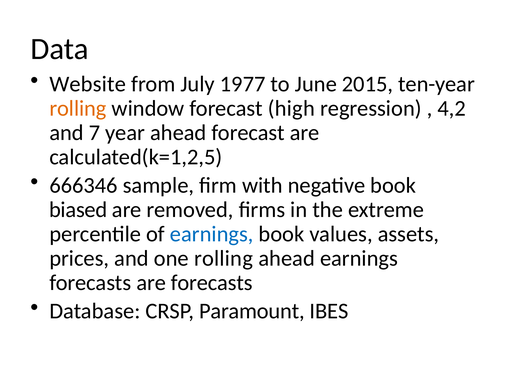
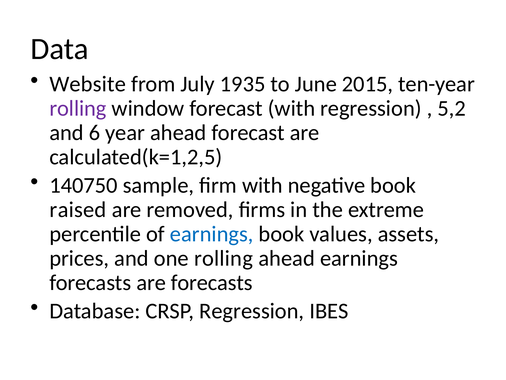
1977: 1977 -> 1935 (243, 84)
rolling colour: orange -> purple (78, 108)
forecast high: high -> with (291, 108)
4,2: 4,2 -> 5,2 (452, 108)
7: 7 -> 6 (94, 132)
666346: 666346 -> 140750 (84, 185)
biased: biased -> raised (78, 209)
CRSP Paramount: Paramount -> Regression (252, 311)
